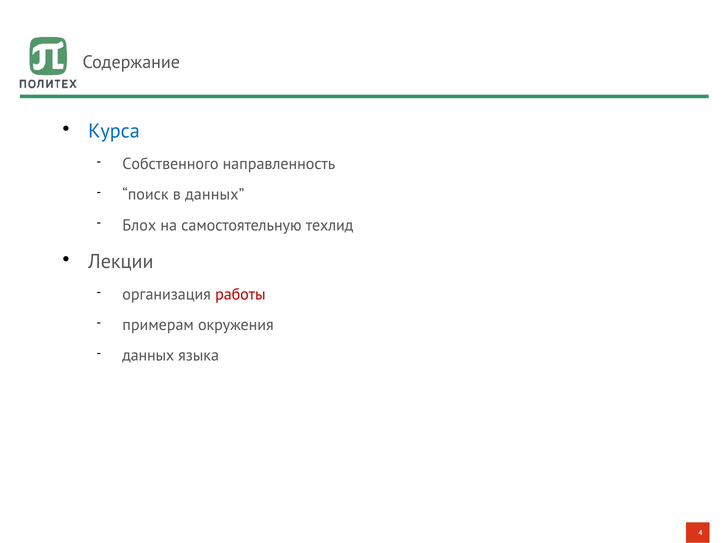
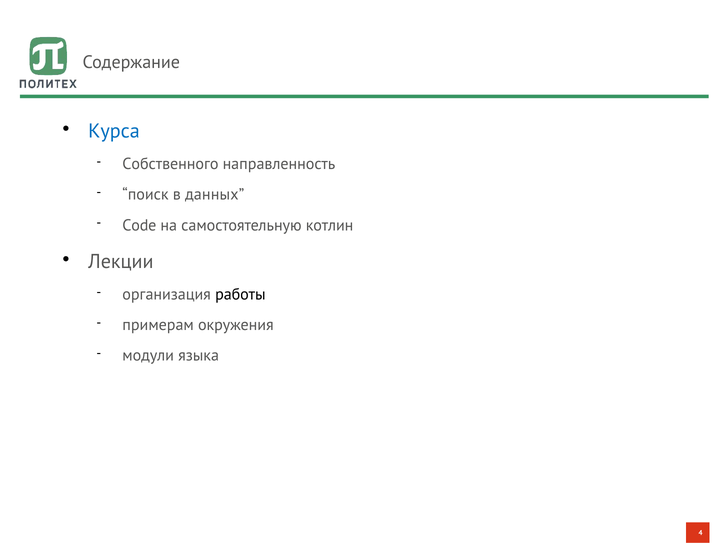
Блох: Блох -> Code (139, 225)
техлид: техлид -> котлин (330, 225)
работы colour: red -> black (240, 294)
данных: данных -> модули (148, 355)
